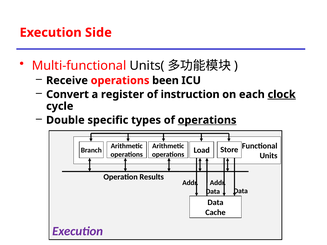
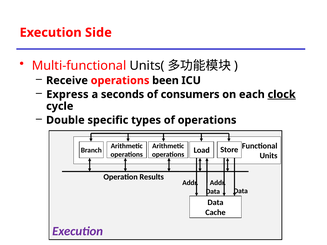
Convert: Convert -> Express (67, 95)
register: register -> seconds (123, 95)
instruction: instruction -> consumers (190, 95)
operations underline: present -> none (207, 120)
